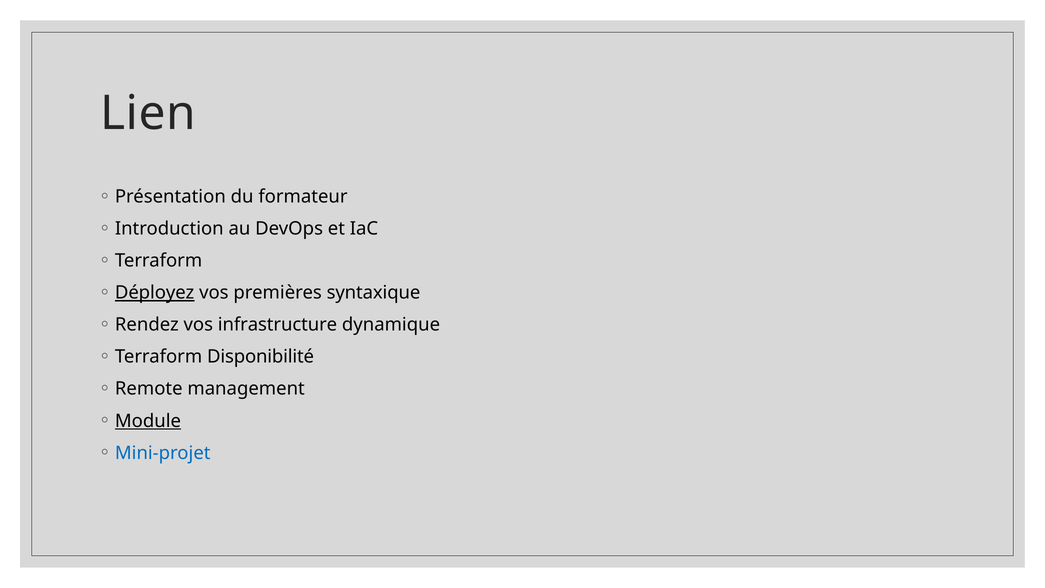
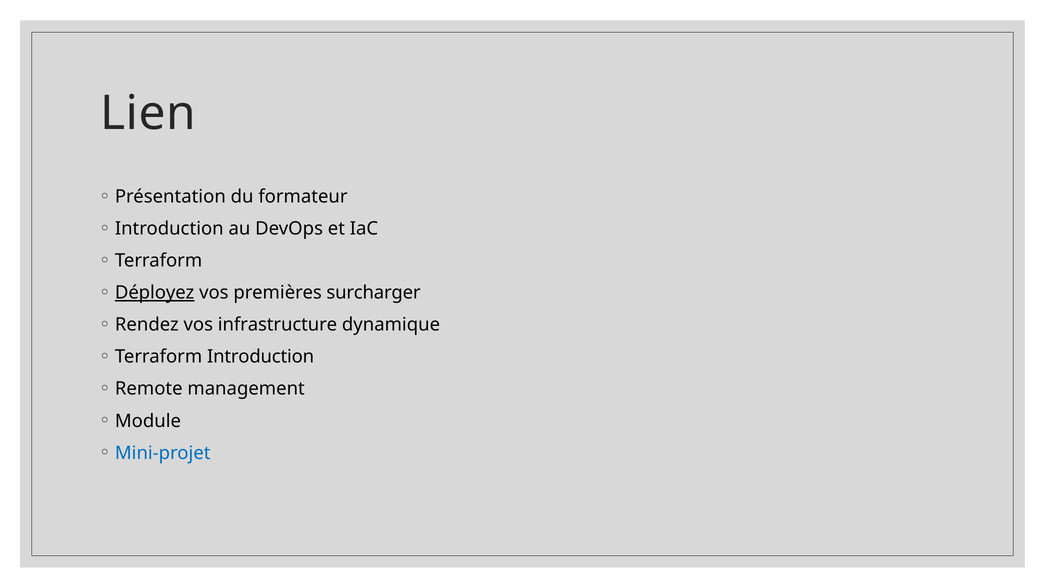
syntaxique: syntaxique -> surcharger (374, 293)
Terraform Disponibilité: Disponibilité -> Introduction (261, 357)
Module underline: present -> none (148, 421)
